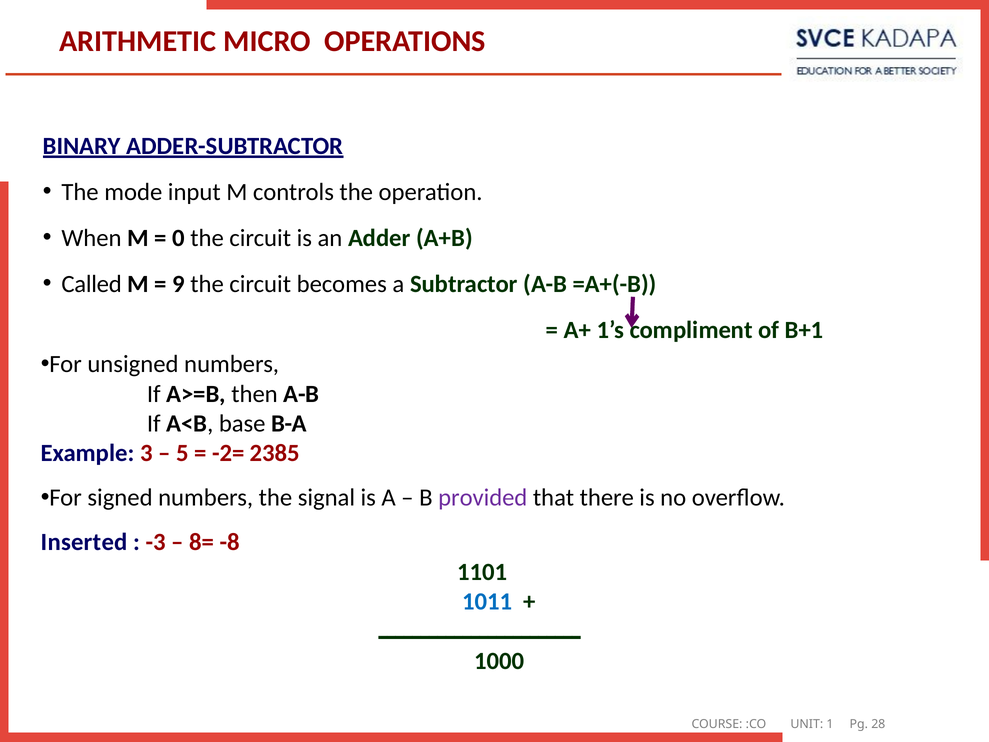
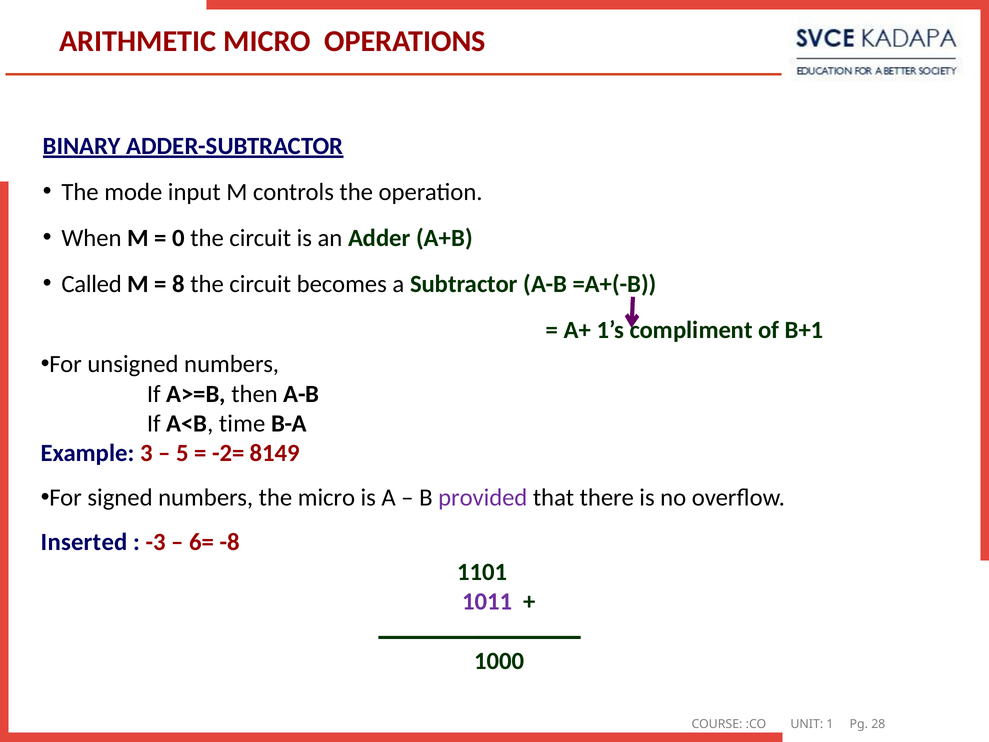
9: 9 -> 8 (178, 284)
base: base -> time (242, 423)
2385: 2385 -> 8149 (275, 453)
the signal: signal -> micro (326, 498)
8=: 8= -> 6= (202, 542)
1011 colour: blue -> purple (487, 601)
